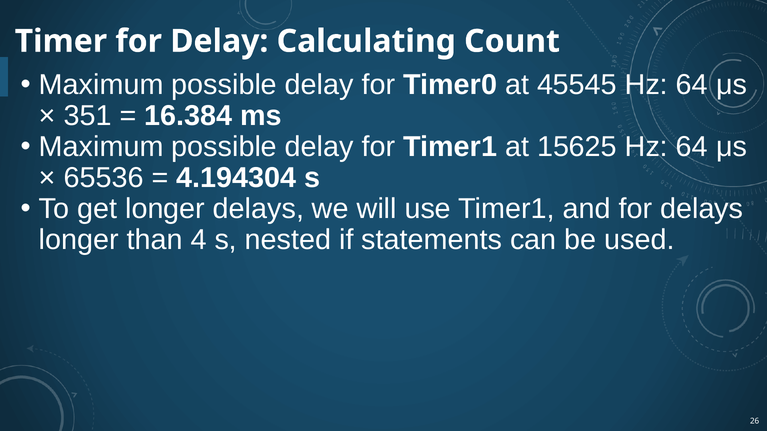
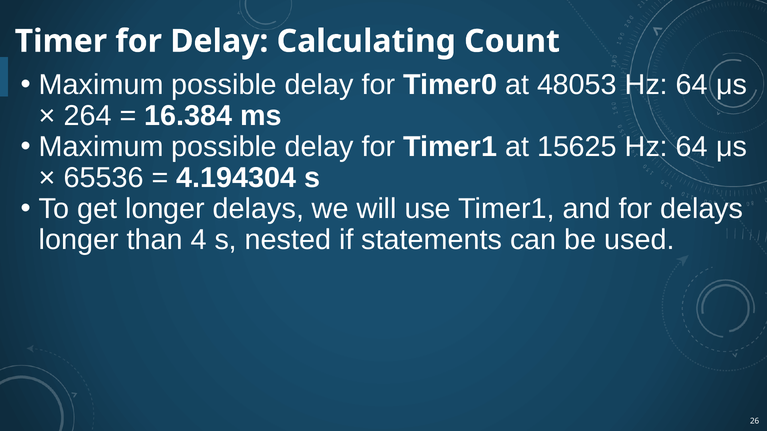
45545: 45545 -> 48053 (577, 85)
351: 351 -> 264 (88, 116)
